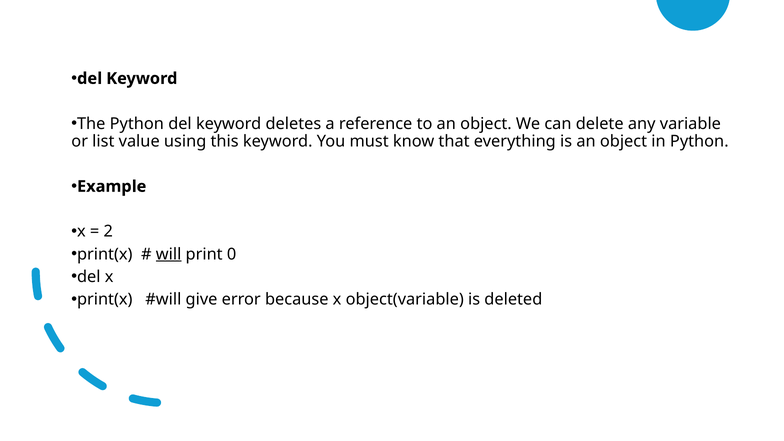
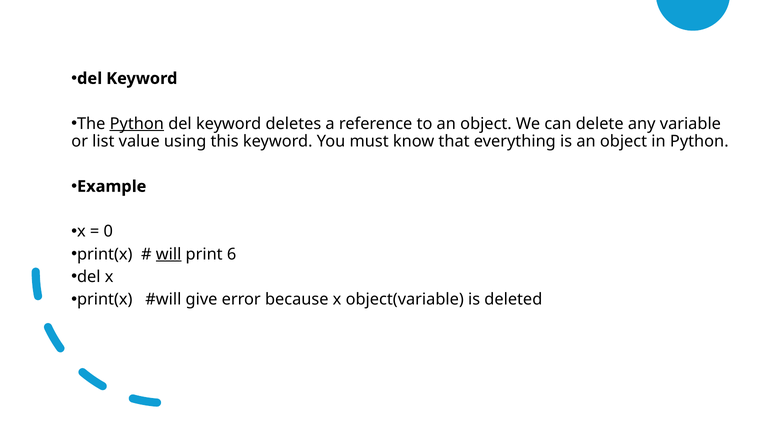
Python underline: none -> present (137, 124)
2: 2 -> 0 (108, 232)
0: 0 -> 6 (232, 254)
